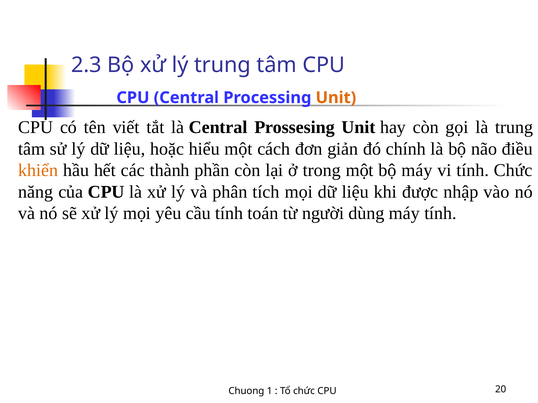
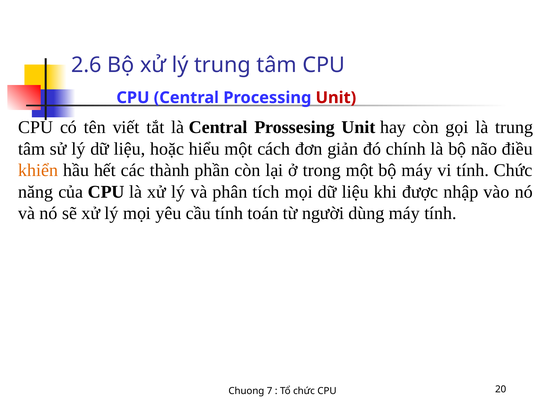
2.3: 2.3 -> 2.6 (86, 65)
Unit colour: orange -> red (336, 98)
1: 1 -> 7 (270, 391)
